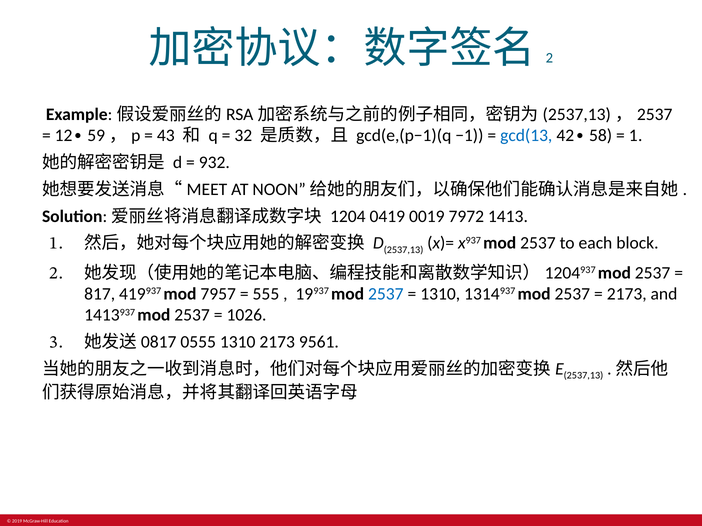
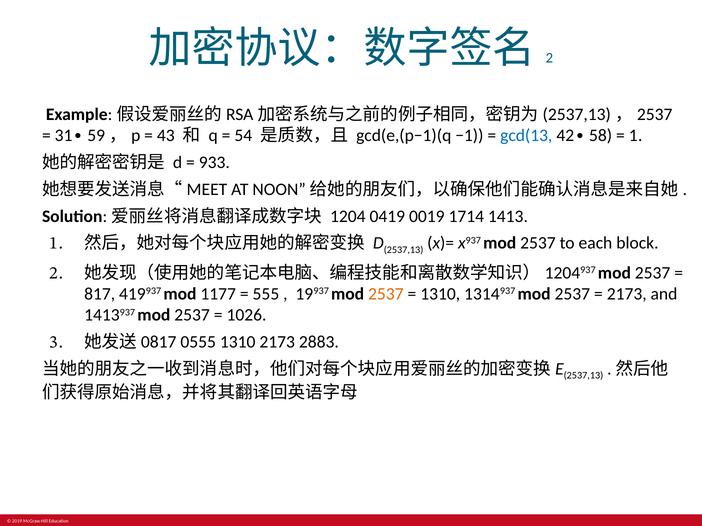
32: 32 -> 54 (243, 136)
12: 12 -> 31 (64, 136)
932: 932 -> 933 (214, 163)
7972: 7972 -> 1714 (466, 216)
7957: 7957 -> 1177 (218, 294)
2537 colour: blue -> orange (386, 294)
9561: 9561 -> 2883 (319, 342)
